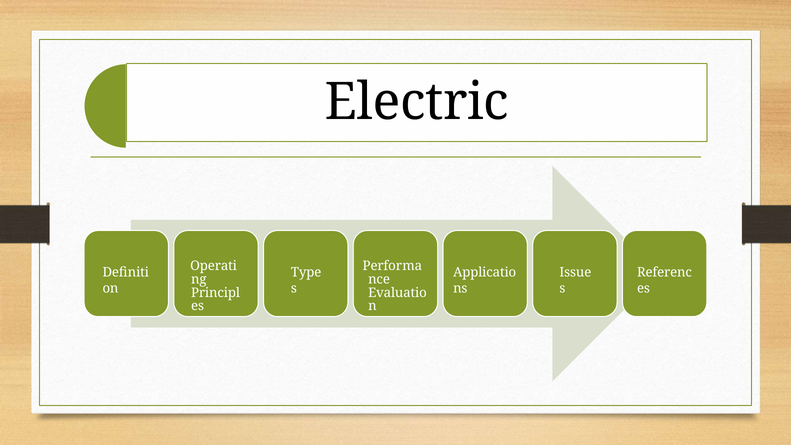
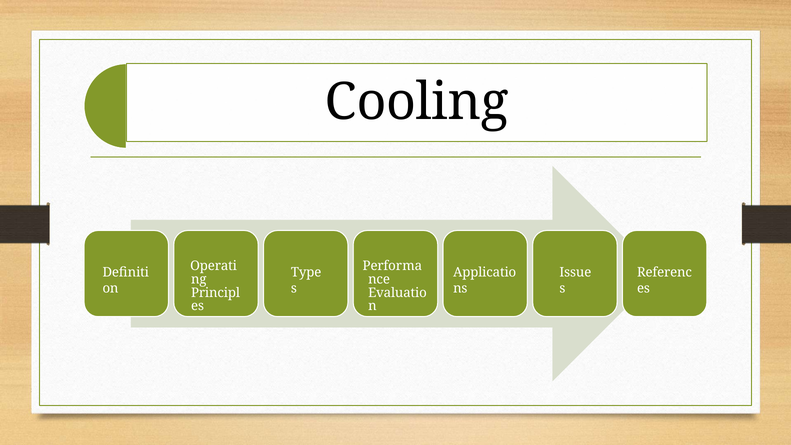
Electric: Electric -> Cooling (417, 102)
